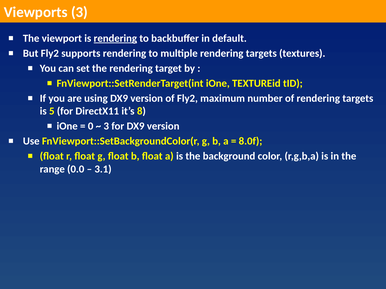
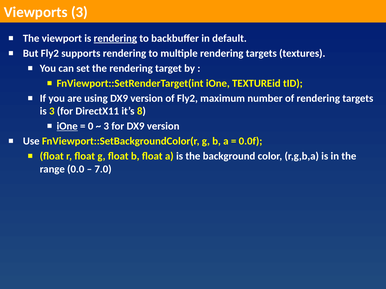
is 5: 5 -> 3 (52, 111)
iOne underline: none -> present (67, 126)
8.0f: 8.0f -> 0.0f (251, 141)
3.1: 3.1 -> 7.0 (103, 169)
